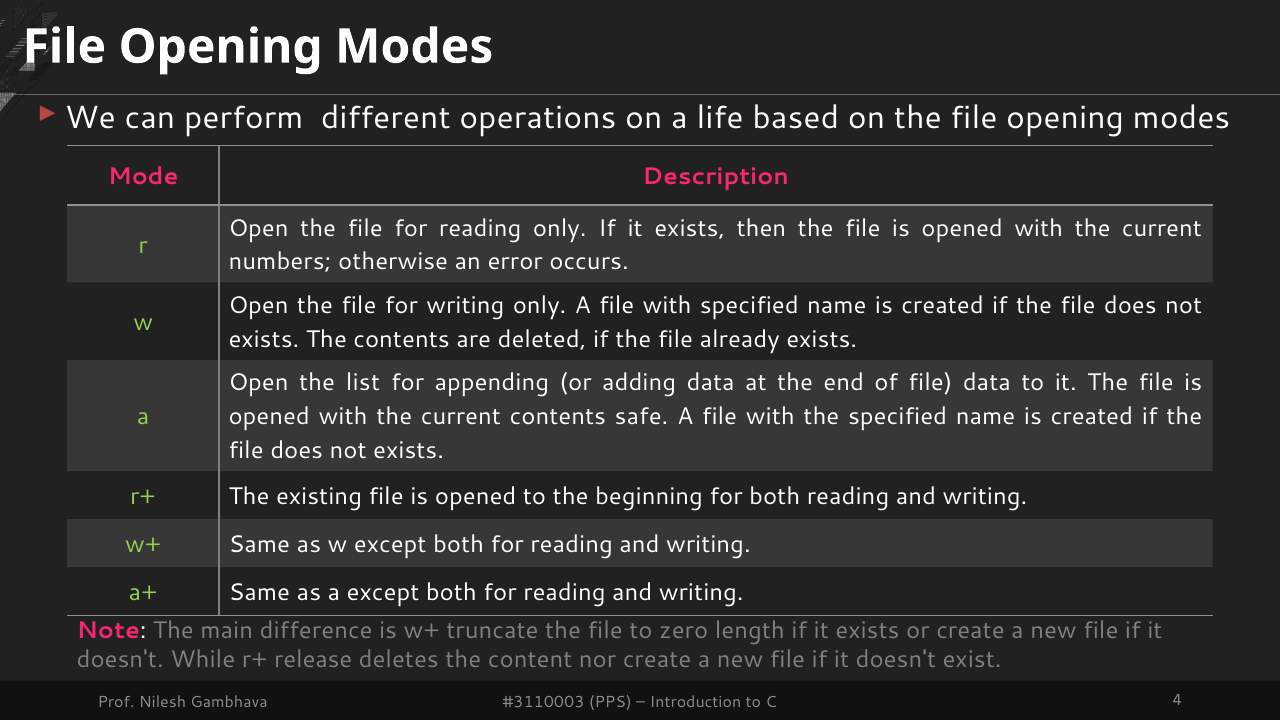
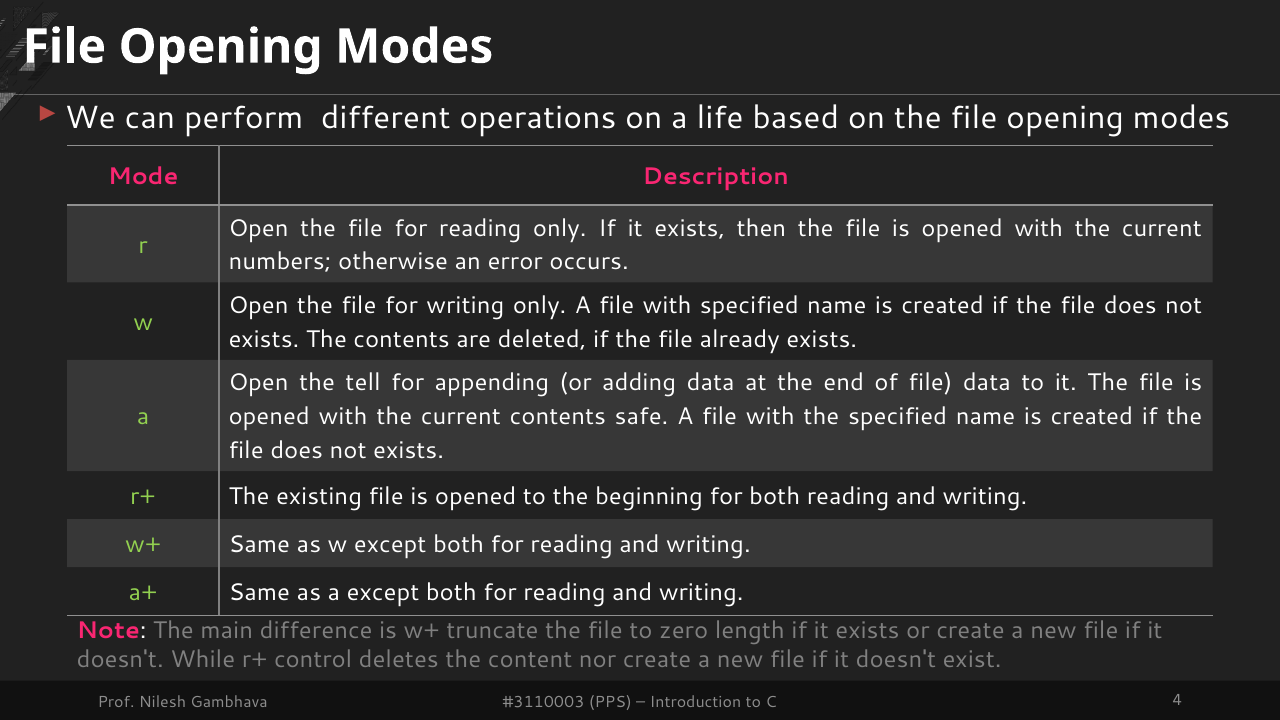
list: list -> tell (363, 383)
release: release -> control (313, 659)
